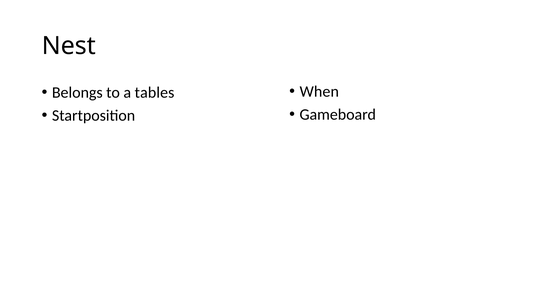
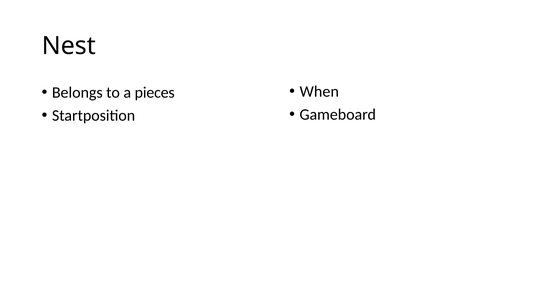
tables: tables -> pieces (155, 92)
